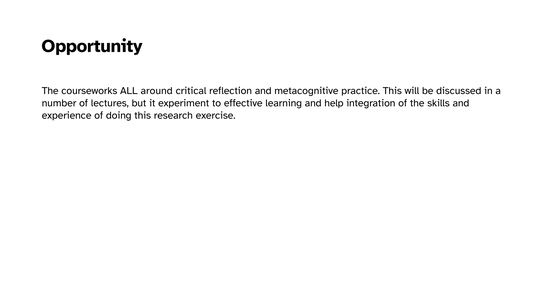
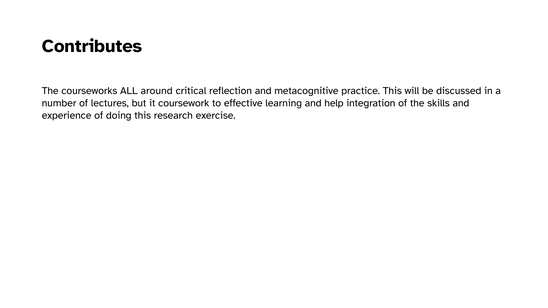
Opportunity: Opportunity -> Contributes (92, 46)
experiment: experiment -> coursework (184, 103)
